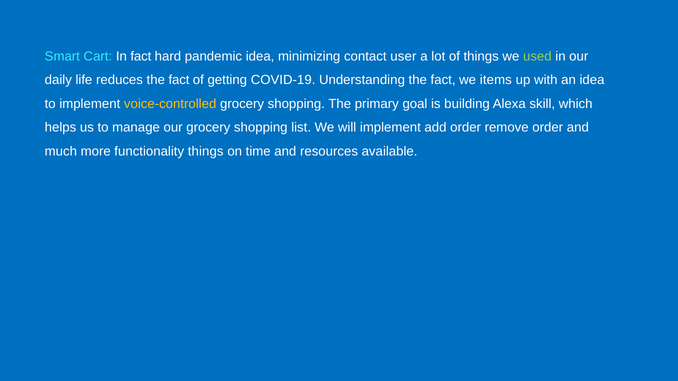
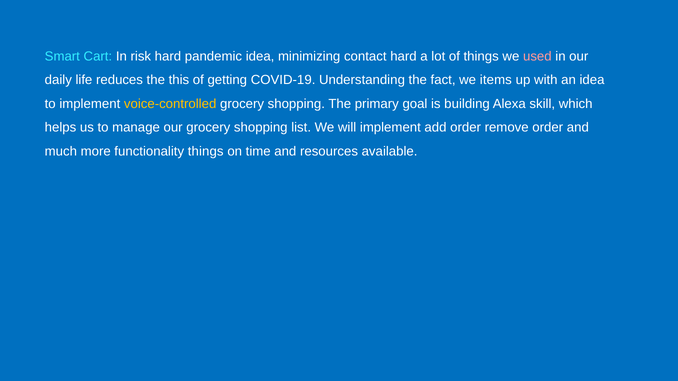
In fact: fact -> risk (141, 56)
contact user: user -> hard (403, 56)
used colour: light green -> pink (537, 56)
reduces the fact: fact -> this (179, 80)
